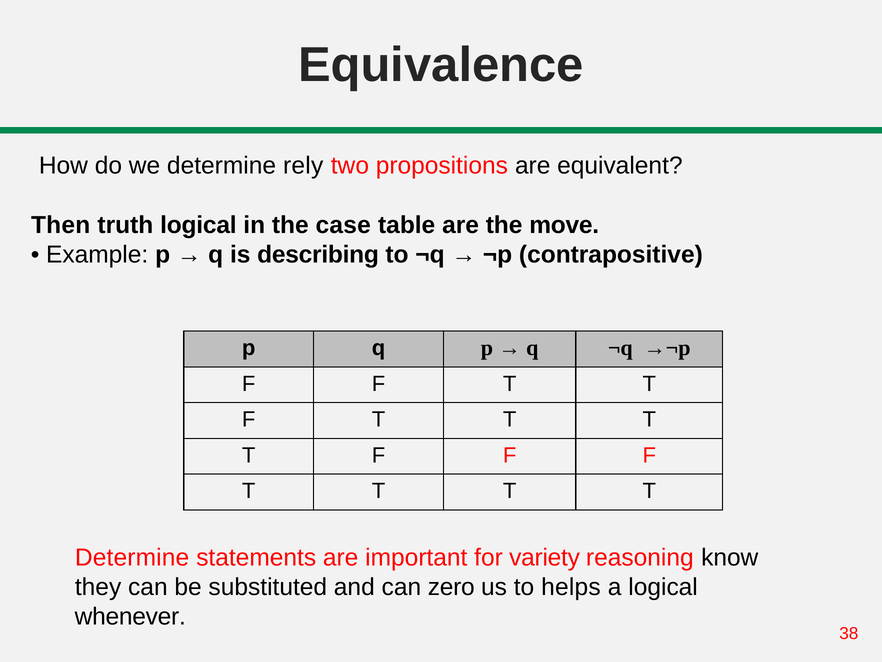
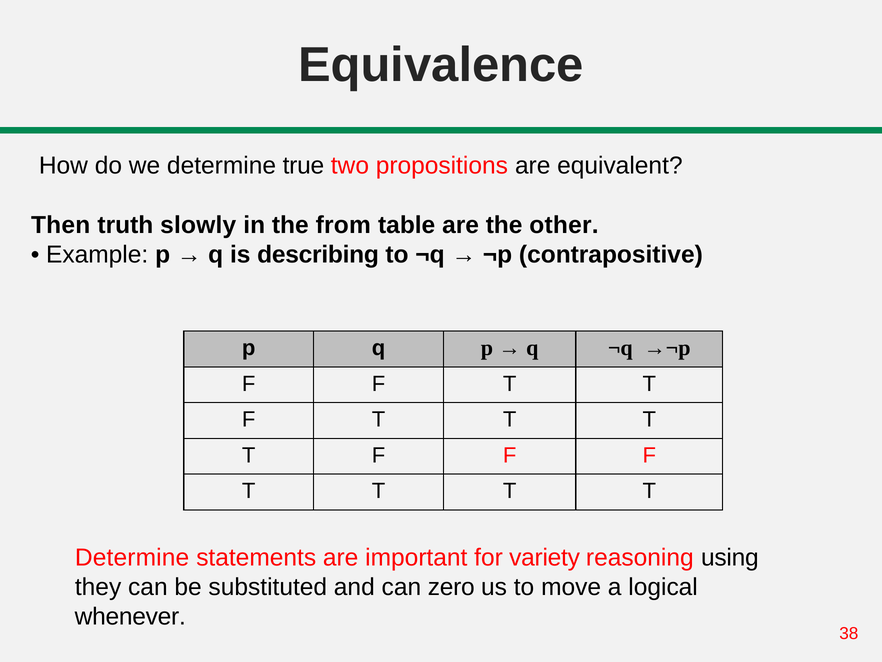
rely: rely -> true (303, 165)
truth logical: logical -> slowly (198, 225)
case: case -> from (343, 225)
move: move -> other (564, 225)
know: know -> using (730, 557)
helps: helps -> move (571, 587)
